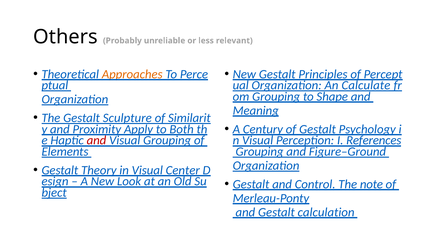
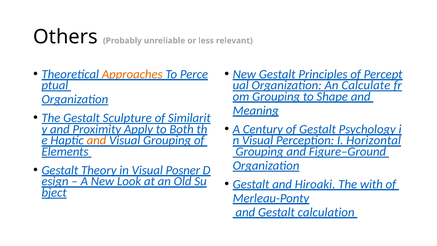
and colour: red -> orange (96, 140)
References: References -> Horizontal (374, 140)
Center: Center -> Posner (183, 170)
Control: Control -> Hiroaki (315, 184)
note: note -> with (371, 184)
